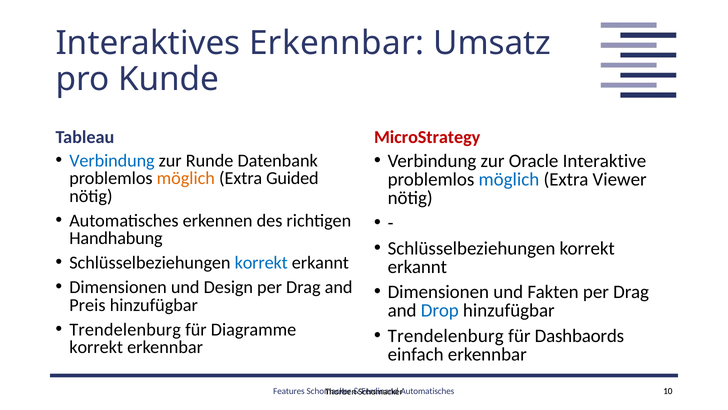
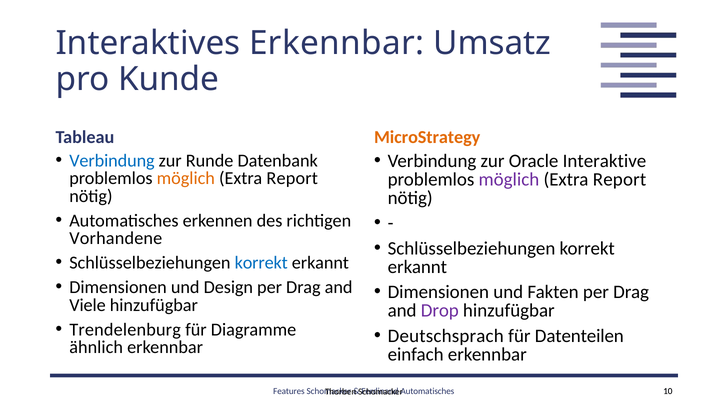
MicroStrategy colour: red -> orange (427, 137)
Guided: Guided -> Report (292, 178)
möglich colour: blue -> purple (509, 179)
Viewer: Viewer -> Report (620, 179)
Handhabung: Handhabung -> Vorhandene (116, 238)
Preis: Preis -> Viele (87, 305)
Drop colour: blue -> purple (440, 310)
Trendelenburg: Trendelenburg -> Deutschsprach (446, 335)
Dashbaords: Dashbaords -> Datenteilen (579, 335)
korrekt: korrekt -> ähnlich (96, 347)
